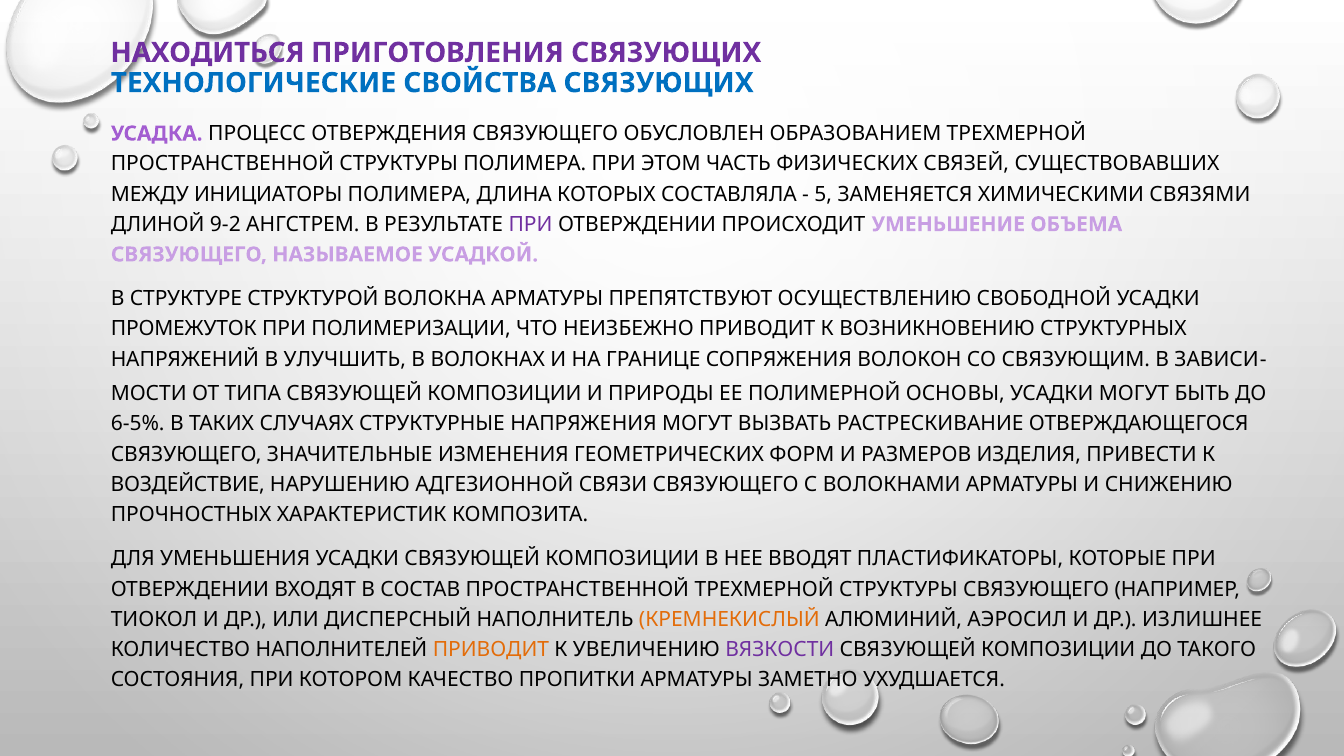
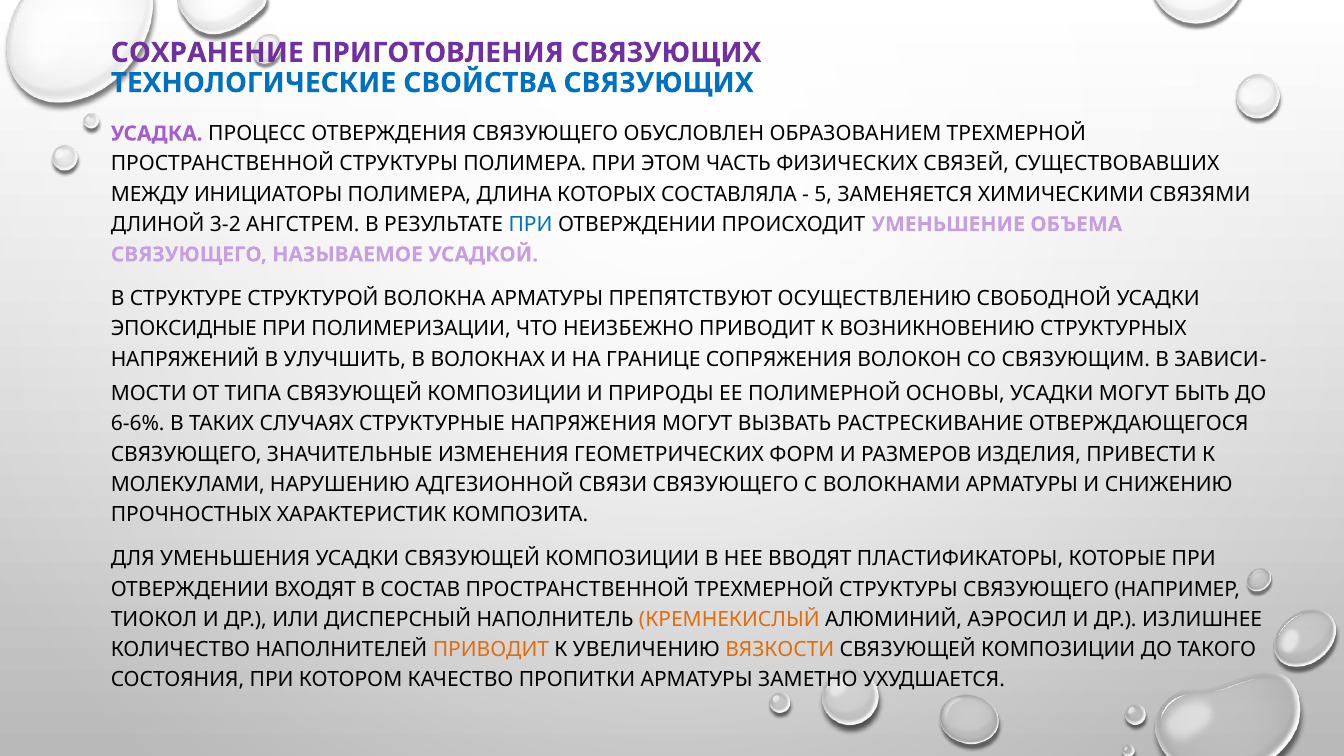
НАХОДИТЬСЯ: НАХОДИТЬСЯ -> СОХРАНЕНИЕ (207, 53)
9-2: 9-2 -> 3-2 (225, 224)
ПРИ colour: purple -> blue (531, 224)
ПРОМЕЖУТОК: ПРОМЕЖУТОК -> ЭПОКСИДНЫЕ (184, 329)
6-5%: 6-5% -> 6-6% (138, 424)
ВОЗДЕЙСТВИЕ: ВОЗДЕЙСТВИЕ -> МОЛЕКУЛАМИ (188, 484)
ВЯЗКОСТИ colour: purple -> orange (780, 650)
